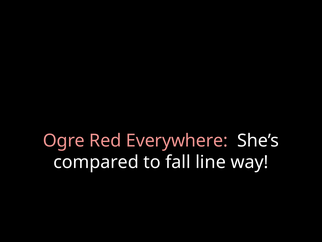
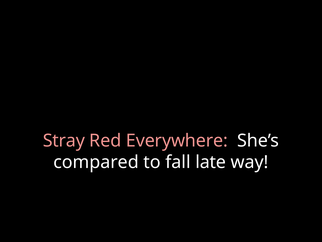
Ogre: Ogre -> Stray (64, 141)
line: line -> late (211, 162)
